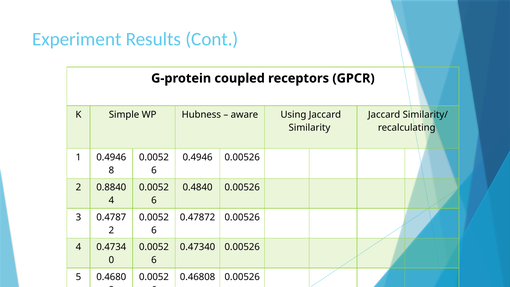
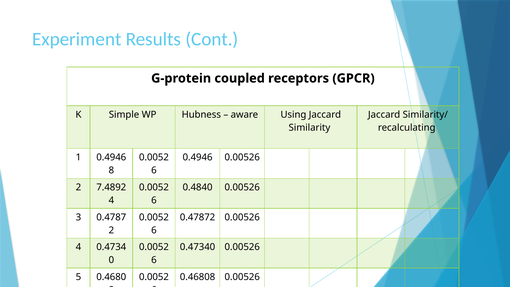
0.8840: 0.8840 -> 7.4892 (111, 187)
